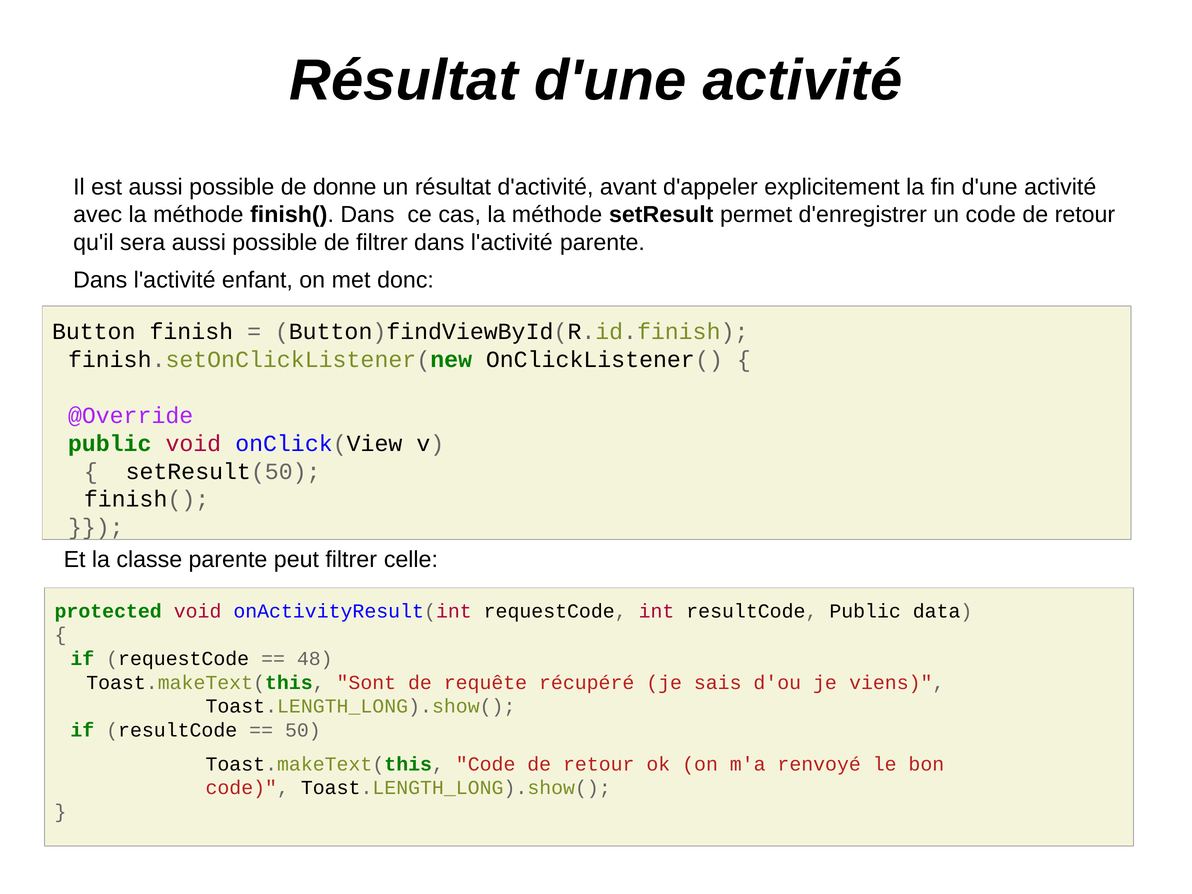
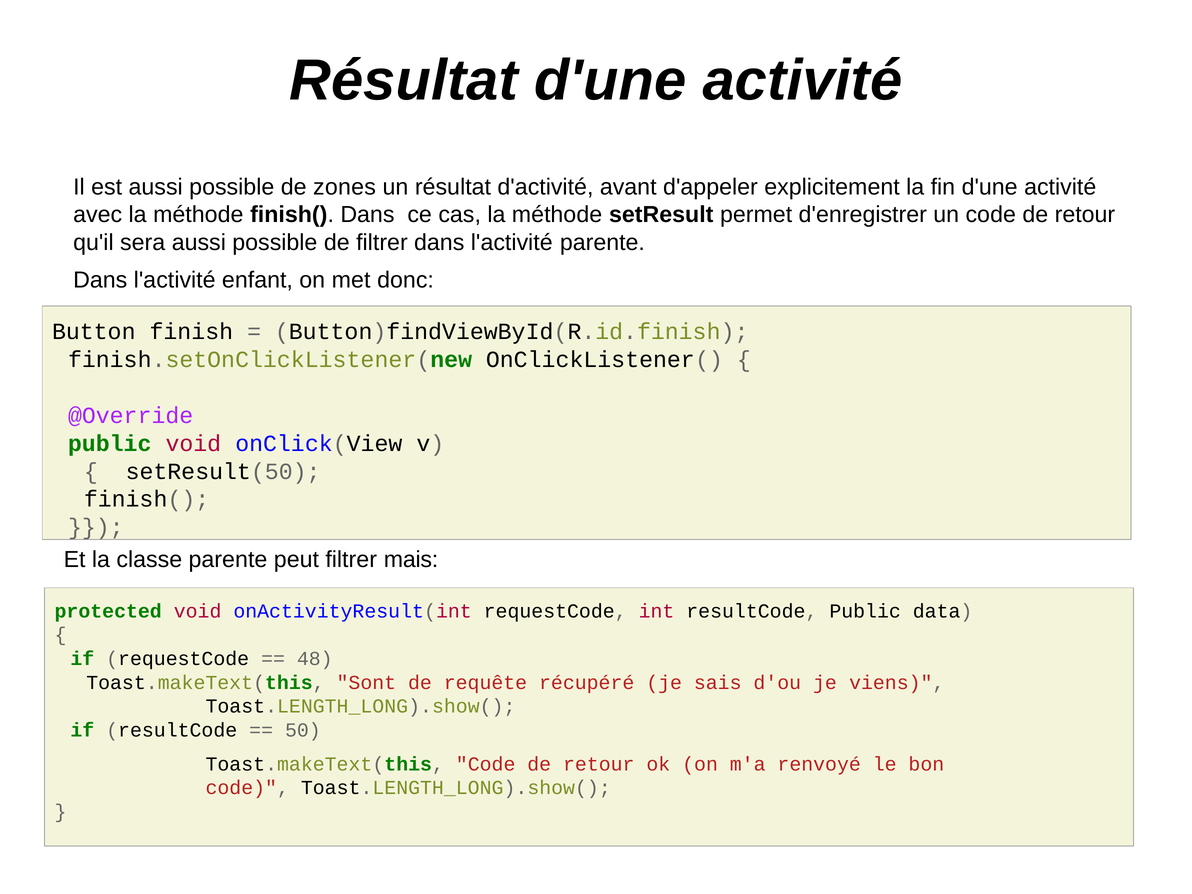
donne: donne -> zones (344, 187)
celle: celle -> mais (411, 560)
